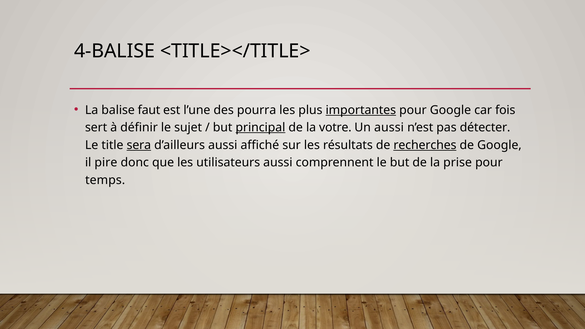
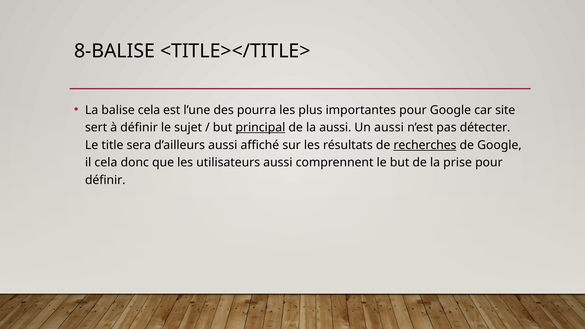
4-BALISE: 4-BALISE -> 8-BALISE (114, 51)
balise faut: faut -> cela (149, 110)
importantes underline: present -> none (361, 110)
fois: fois -> site (505, 110)
la votre: votre -> aussi (335, 128)
sera underline: present -> none (139, 145)
il pire: pire -> cela (106, 163)
temps: temps -> définir (105, 180)
